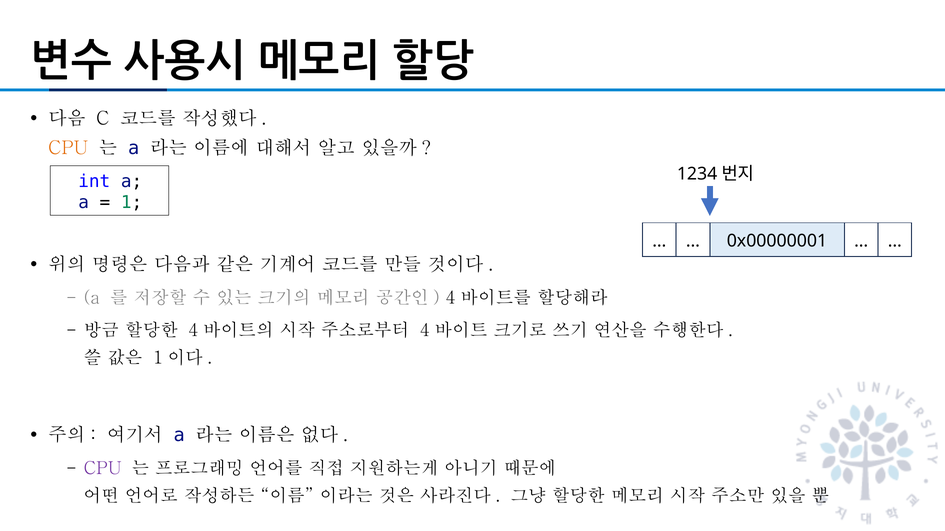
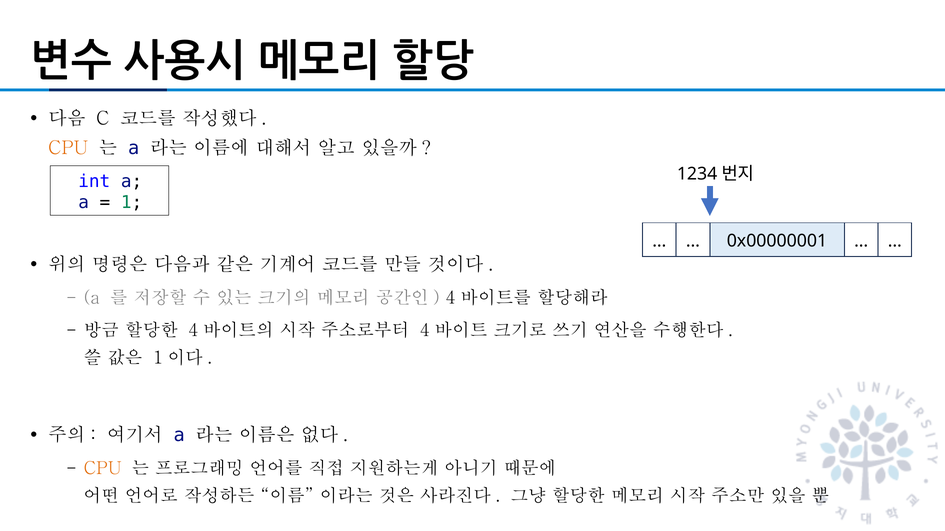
CPU colour: purple -> orange (103, 469)
